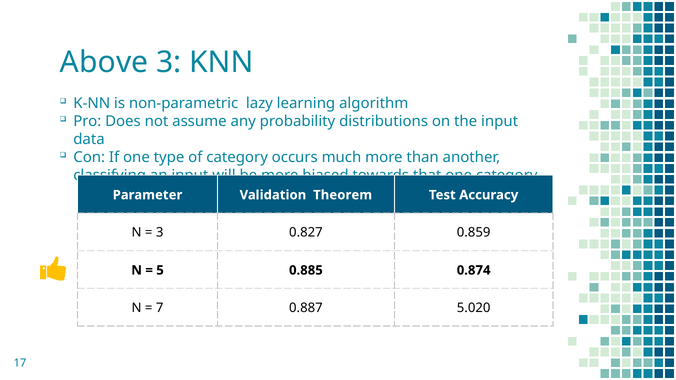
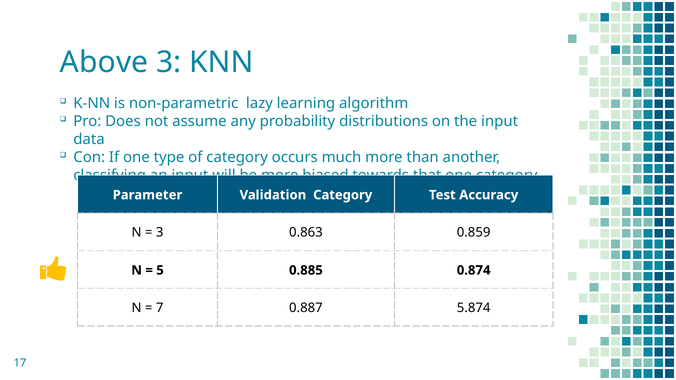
Validation Theorem: Theorem -> Category (343, 195)
0.827: 0.827 -> 0.863 (306, 233)
5.020: 5.020 -> 5.874 (474, 308)
